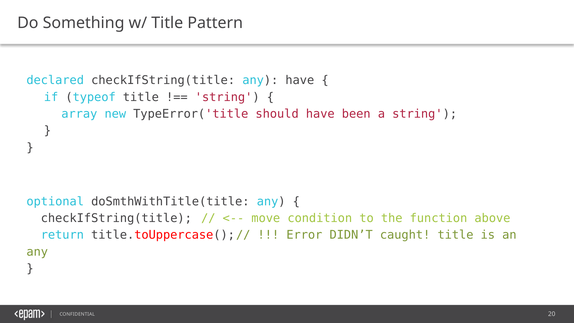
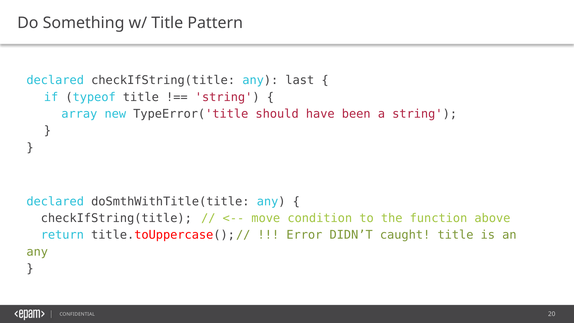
any have: have -> last (300, 80)
optional: optional -> declared (55, 201)
